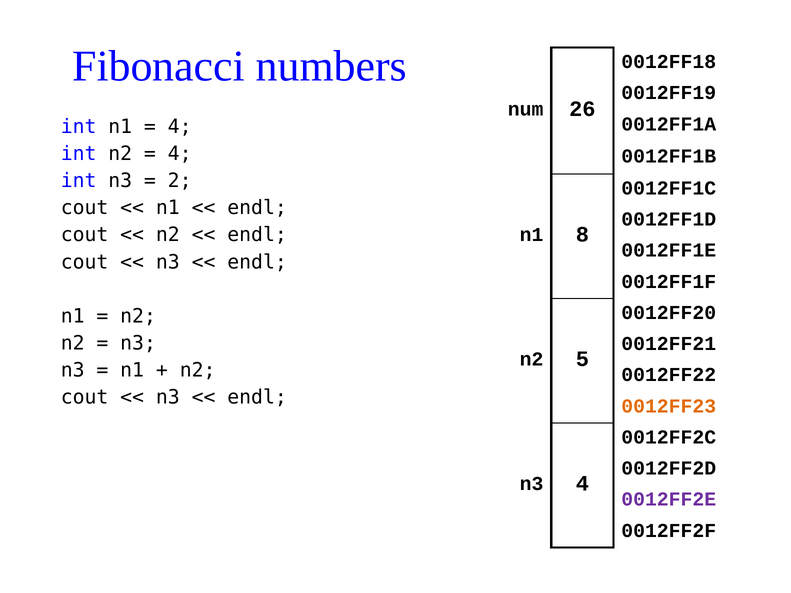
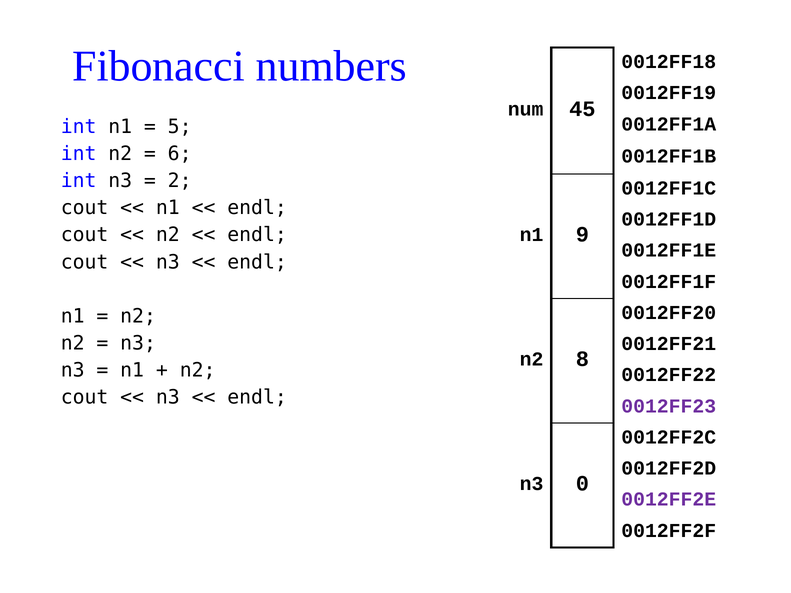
26: 26 -> 45 (582, 109)
4: 4 -> 5 (180, 127)
4: 4 -> 6 (180, 154)
8: 8 -> 9 (582, 235)
5: 5 -> 8 (582, 359)
0012FF23 colour: orange -> purple (669, 406)
n3 4: 4 -> 0 (582, 484)
